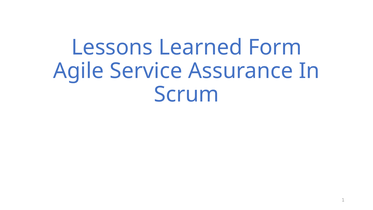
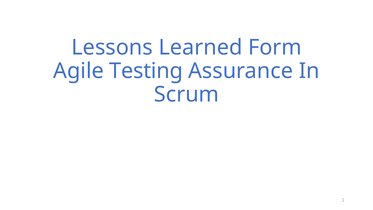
Service: Service -> Testing (146, 71)
